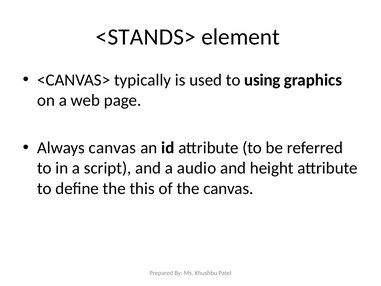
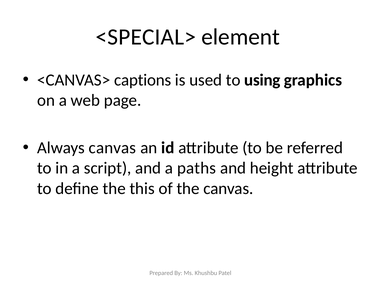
<STANDS>: <STANDS> -> <SPECIAL> (146, 37)
typically: typically -> captions (143, 80)
audio: audio -> paths (197, 168)
